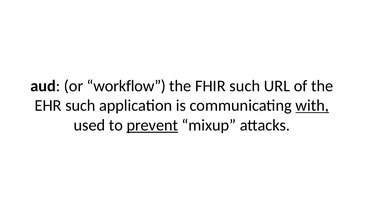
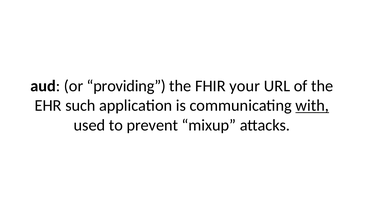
workflow: workflow -> providing (126, 86)
FHIR such: such -> your (245, 86)
prevent underline: present -> none (152, 125)
